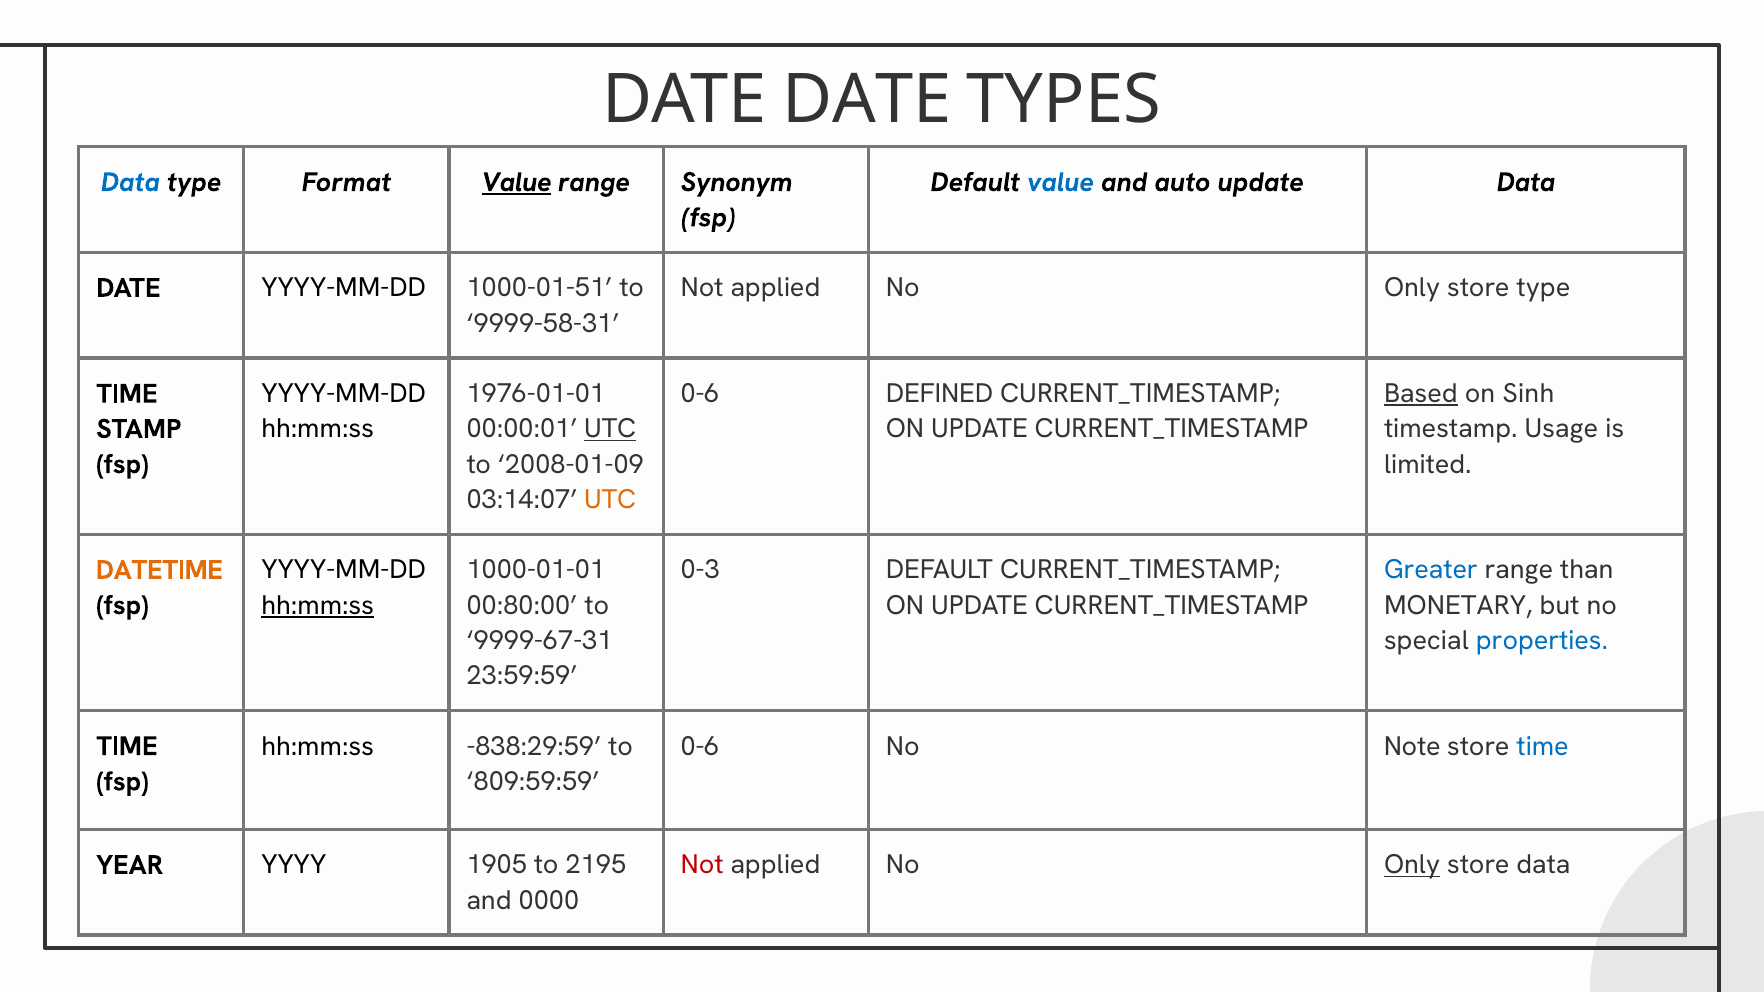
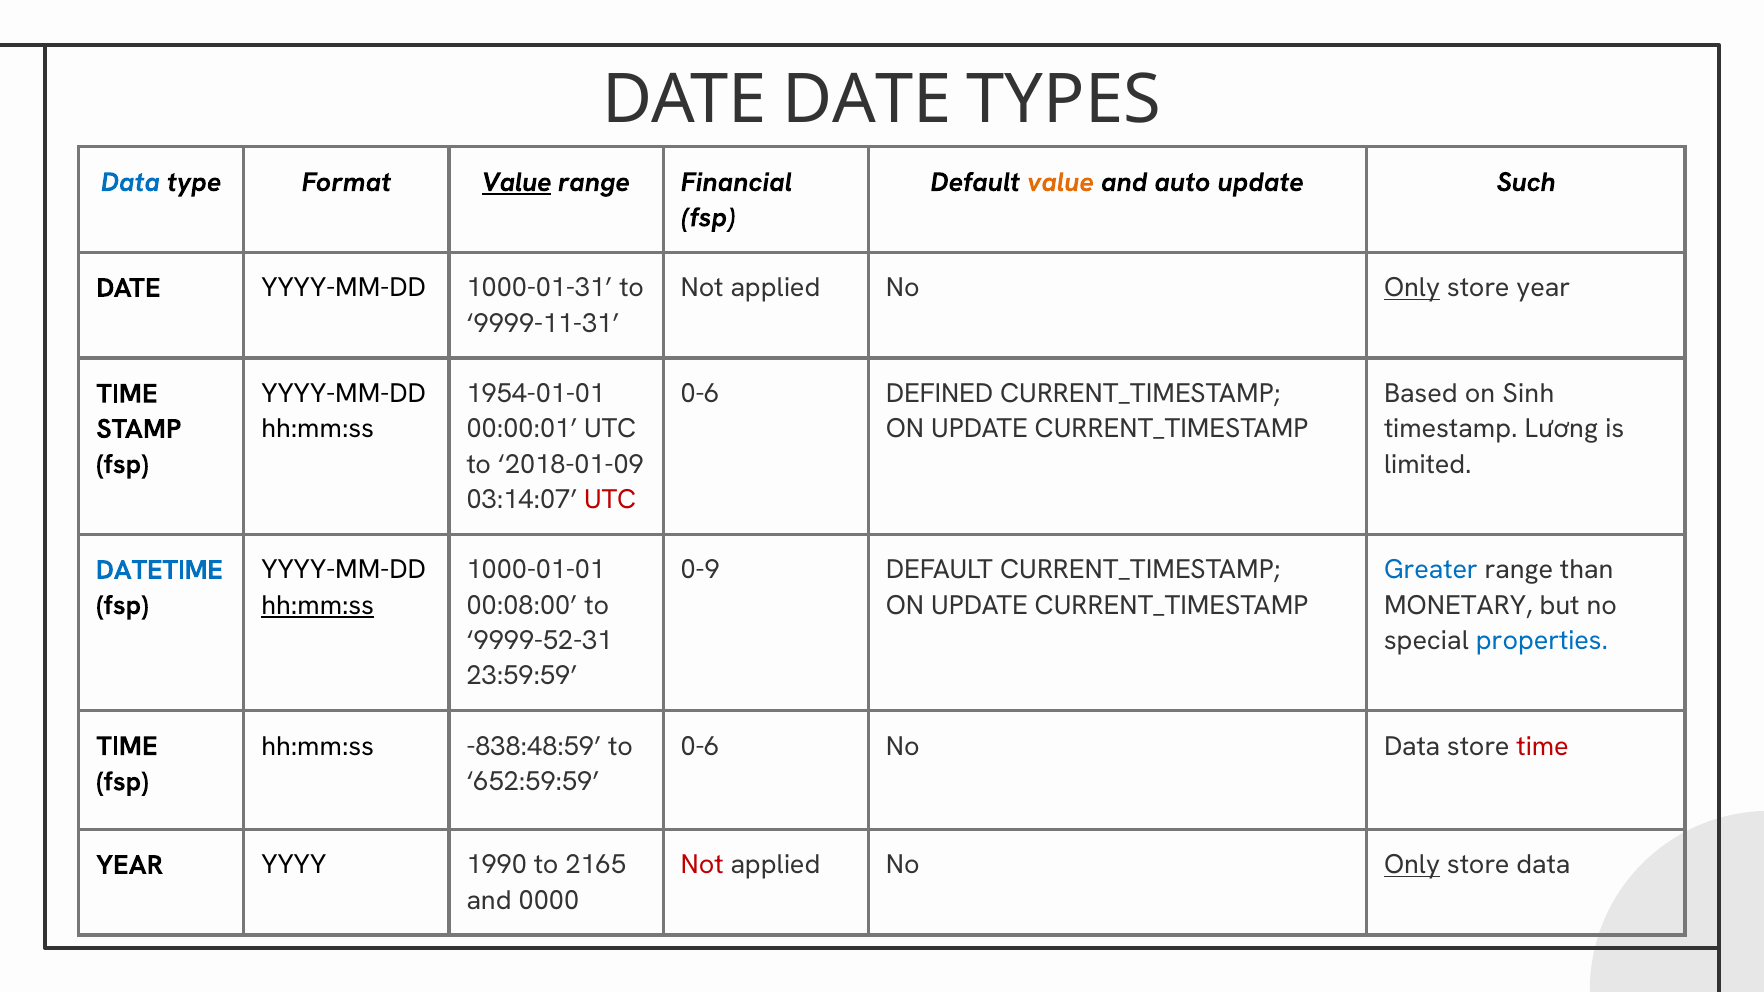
Synonym: Synonym -> Financial (736, 182)
value colour: blue -> orange (1060, 182)
update Data: Data -> Such (1526, 182)
1000-01-51: 1000-01-51 -> 1000-01-31 (539, 288)
Only underline: none -> present (1412, 288)
store type: type -> year (1543, 288)
9999-58-31: 9999-58-31 -> 9999-11-31 (543, 323)
1976-01-01: 1976-01-01 -> 1954-01-01 (536, 394)
Based underline: present -> none (1421, 394)
UTC underline: present -> none (610, 429)
Usage: Usage -> Lương (1561, 429)
2008-01-09: 2008-01-09 -> 2018-01-09 (571, 464)
UTC colour: orange -> red (610, 500)
DATETIME colour: orange -> blue (159, 570)
0-3: 0-3 -> 0-9 (700, 570)
00:80:00: 00:80:00 -> 00:08:00 (522, 605)
9999-67-31: 9999-67-31 -> 9999-52-31 (539, 641)
-838:29:59: -838:29:59 -> -838:48:59 (534, 746)
No Note: Note -> Data (1412, 746)
time colour: blue -> red (1543, 746)
809:59:59: 809:59:59 -> 652:59:59 (533, 782)
1905: 1905 -> 1990 (497, 865)
2195: 2195 -> 2165 (596, 865)
